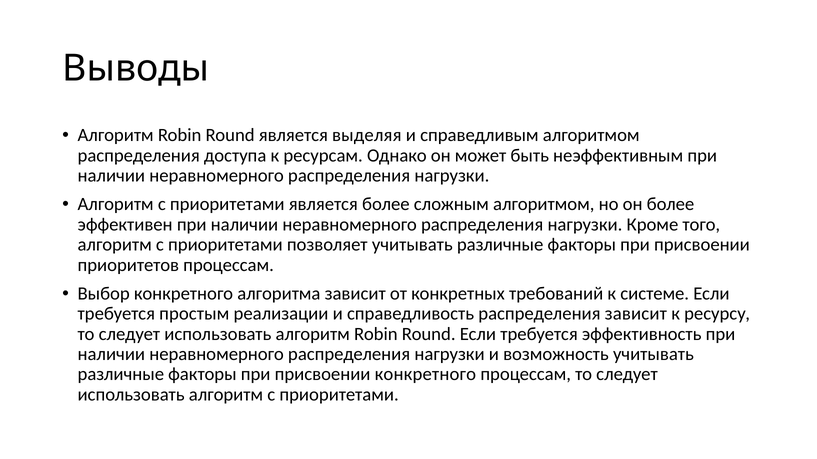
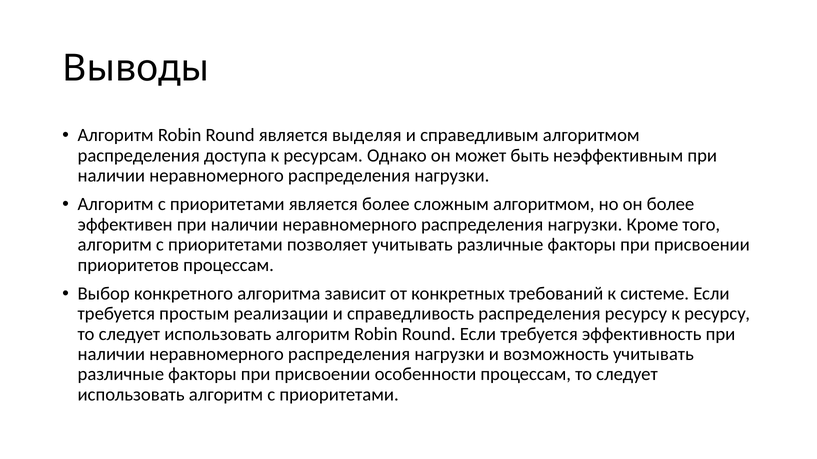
распределения зависит: зависит -> ресурсу (636, 314)
присвоении конкретного: конкретного -> особенности (425, 375)
